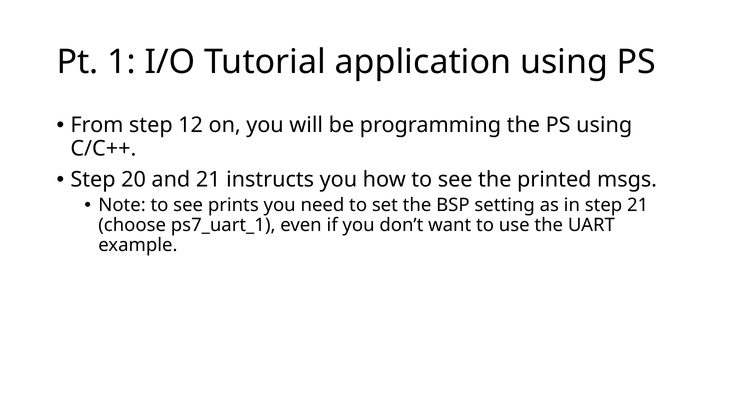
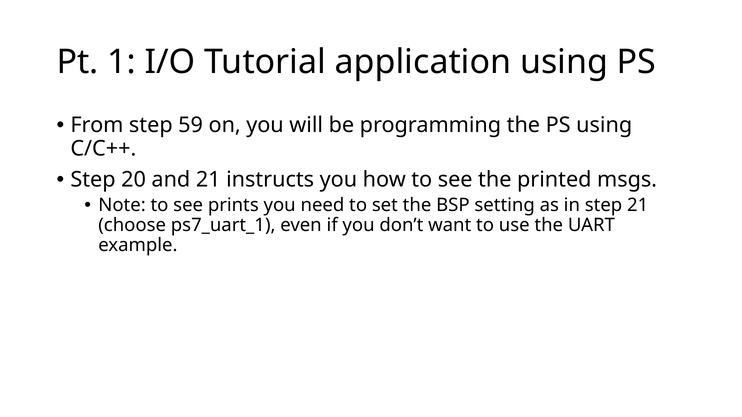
12: 12 -> 59 (191, 125)
